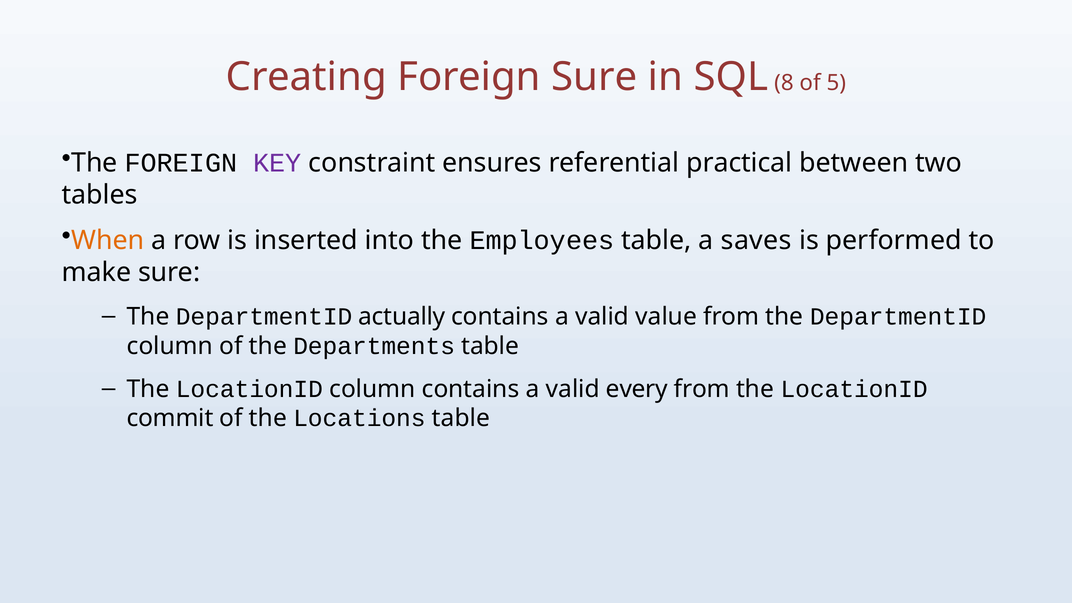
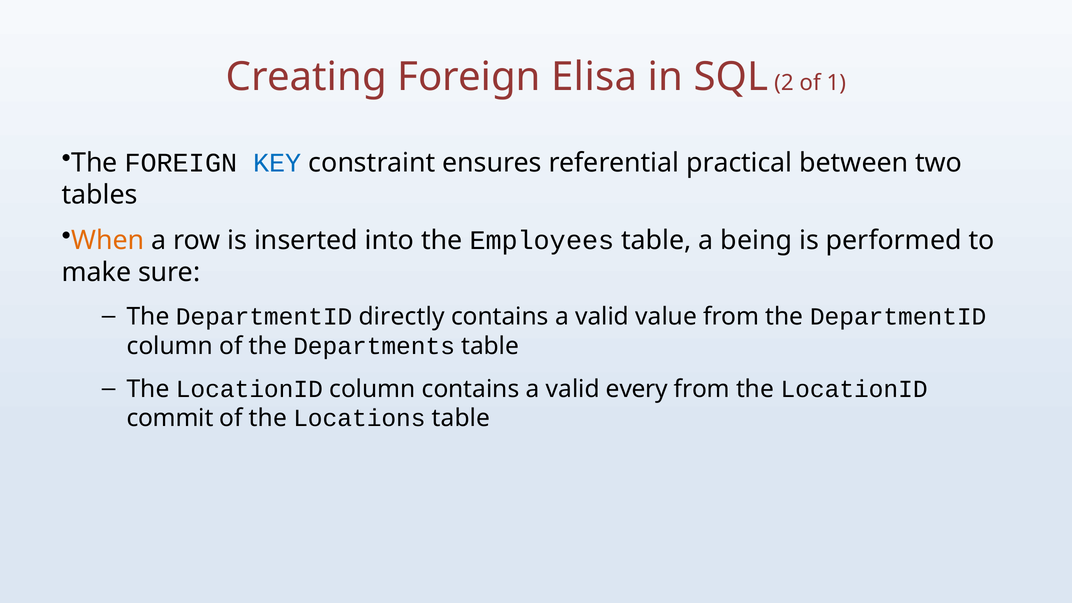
Foreign Sure: Sure -> Elisa (594, 77)
8: 8 -> 2 (784, 83)
5: 5 -> 1 (836, 83)
KEY colour: purple -> blue (277, 163)
saves: saves -> being (756, 240)
actually: actually -> directly (402, 317)
